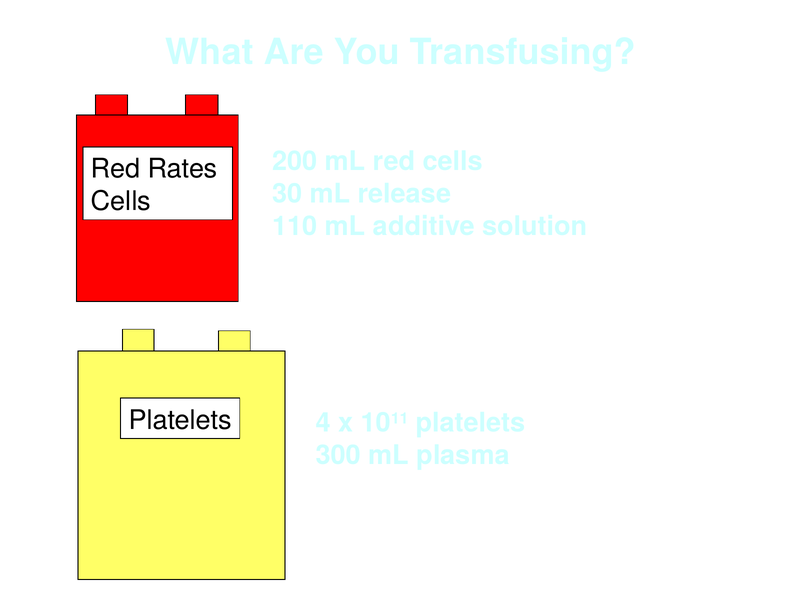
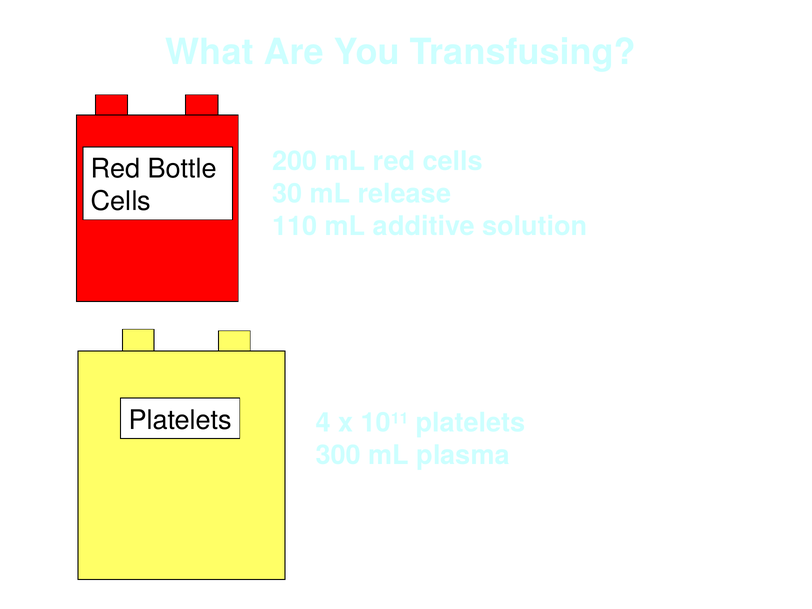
Rates: Rates -> Bottle (182, 169)
